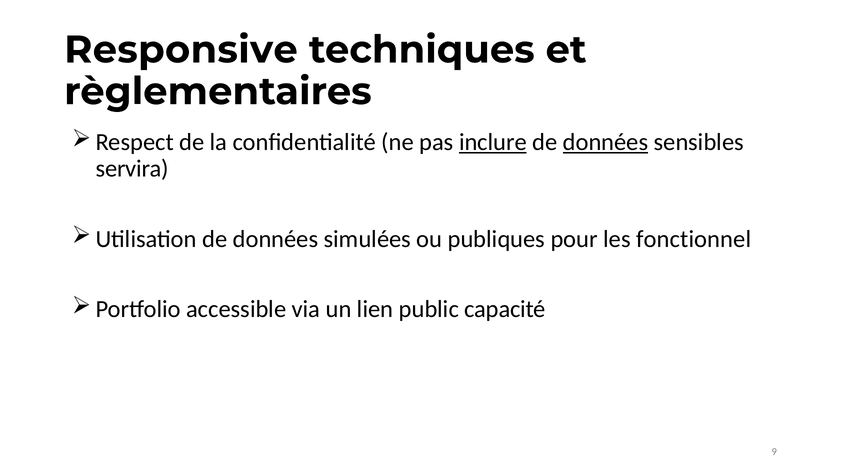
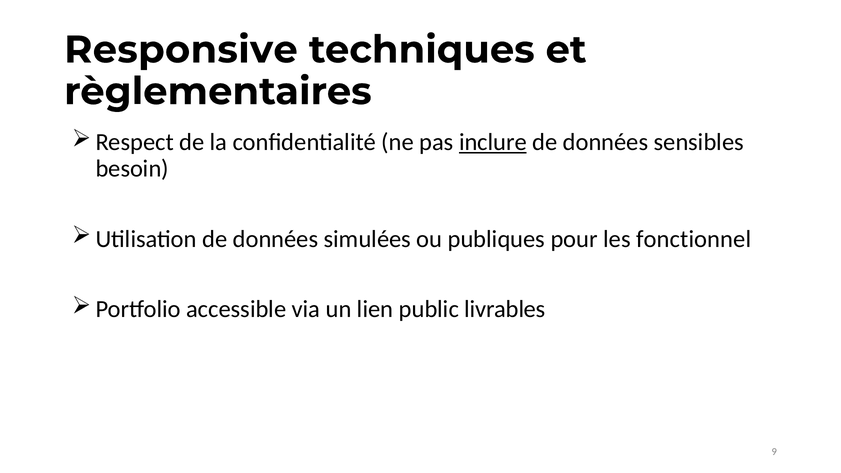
données underline: present -> none (606, 142)
servira: servira -> besoin (132, 169)
capacité: capacité -> livrables (505, 309)
